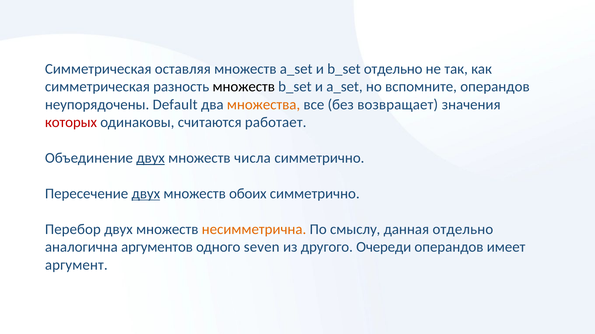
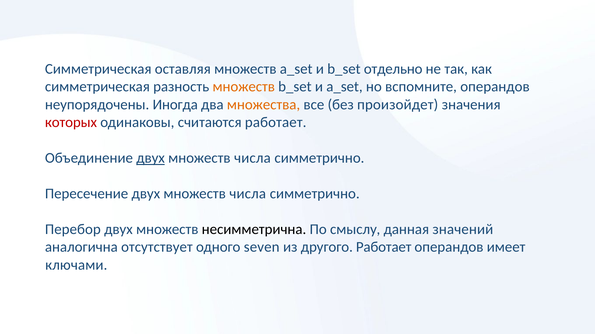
множеств colour: black -> orange (244, 87)
Default: Default -> Иногда (175, 105)
возвращает: возвращает -> произойдет (398, 105)
двух underline: present -> none (146, 194)
обоих: обоих -> числа (248, 194)
несимметрична colour: orange -> black (254, 230)
данная отдельно: отдельно -> значений (463, 230)
аргументов: аргументов -> отсутствует (157, 248)
другого Очереди: Очереди -> Работает (384, 248)
аргумент: аргумент -> ключами (76, 265)
